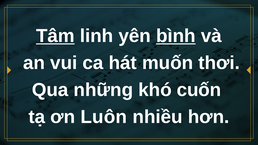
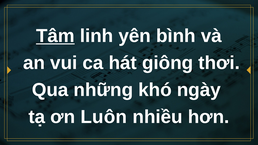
bình underline: present -> none (176, 36)
muốn: muốn -> giông (168, 63)
cuốn: cuốn -> ngày (199, 90)
